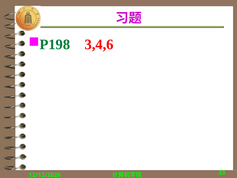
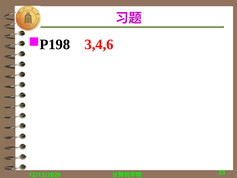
P198 colour: green -> black (55, 44)
